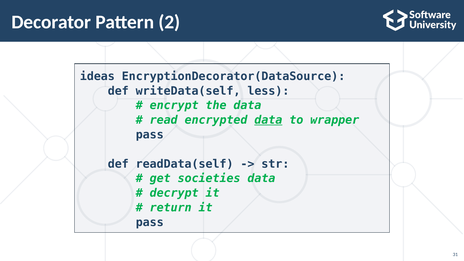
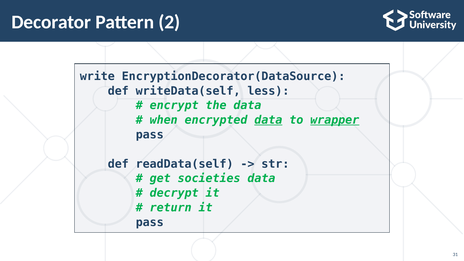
ideas: ideas -> write (97, 76)
read: read -> when (164, 120)
wrapper underline: none -> present (335, 120)
